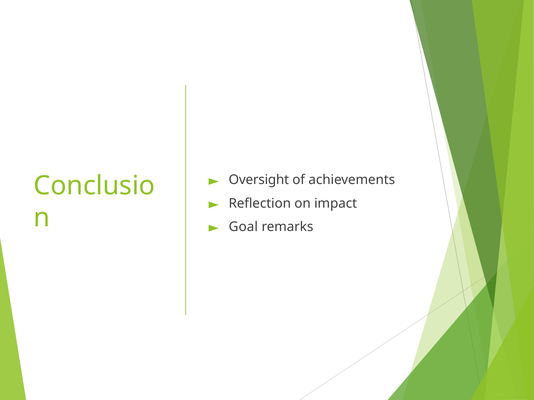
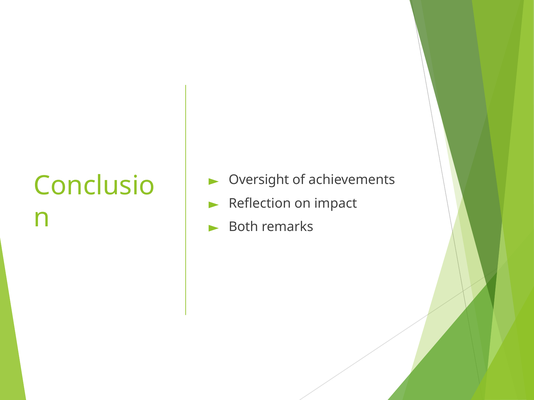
Goal: Goal -> Both (243, 227)
